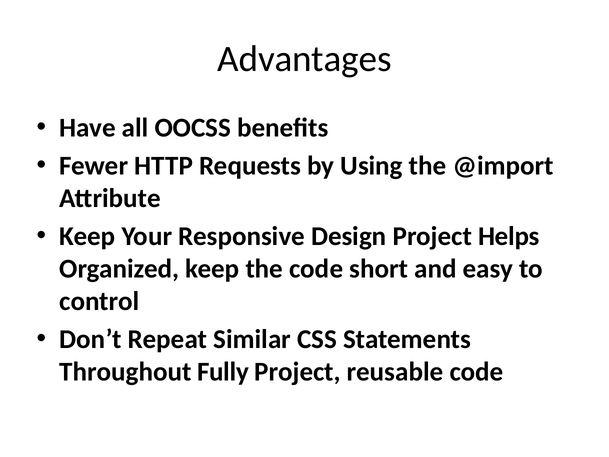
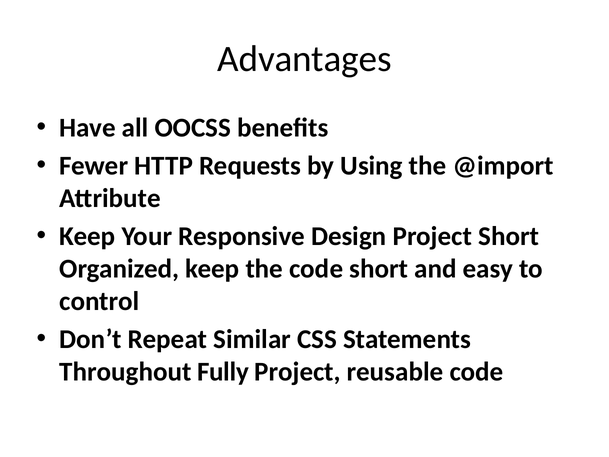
Project Helps: Helps -> Short (509, 236)
